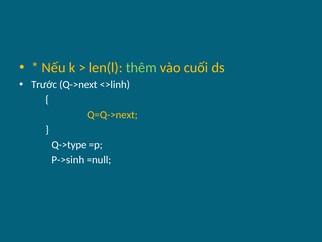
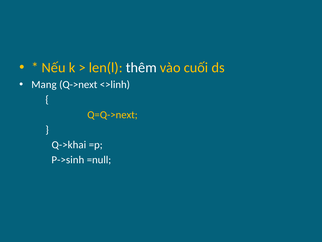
thêm colour: light green -> white (141, 68)
Trước: Trước -> Mang (44, 84)
Q->type: Q->type -> Q->khai (69, 145)
